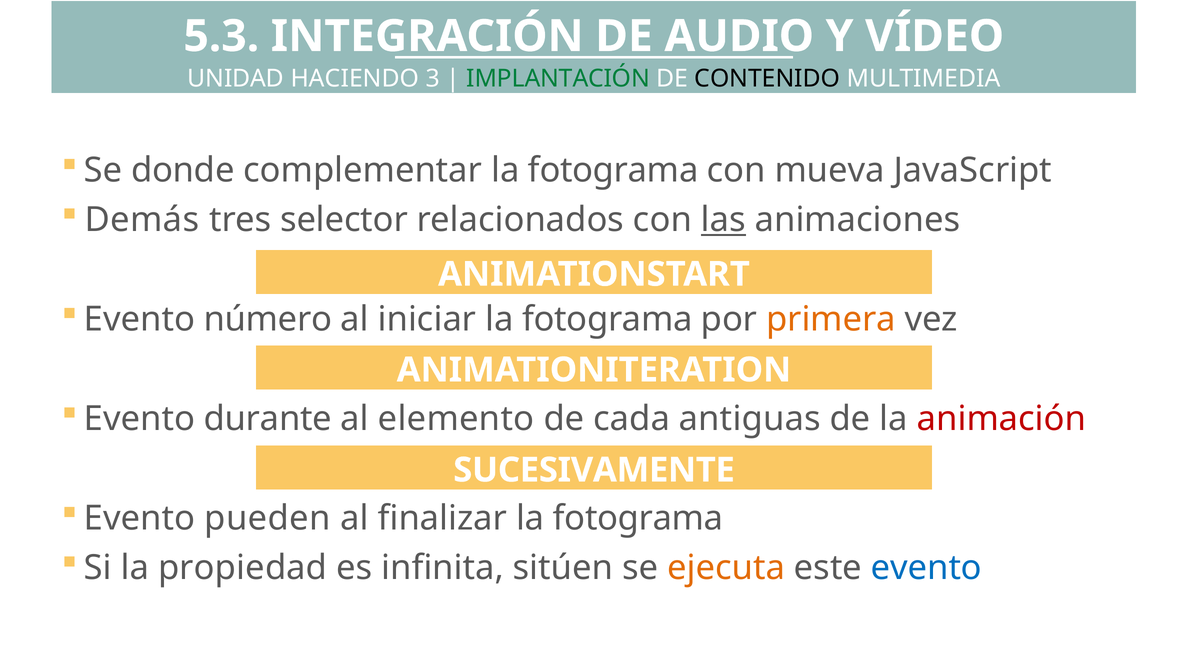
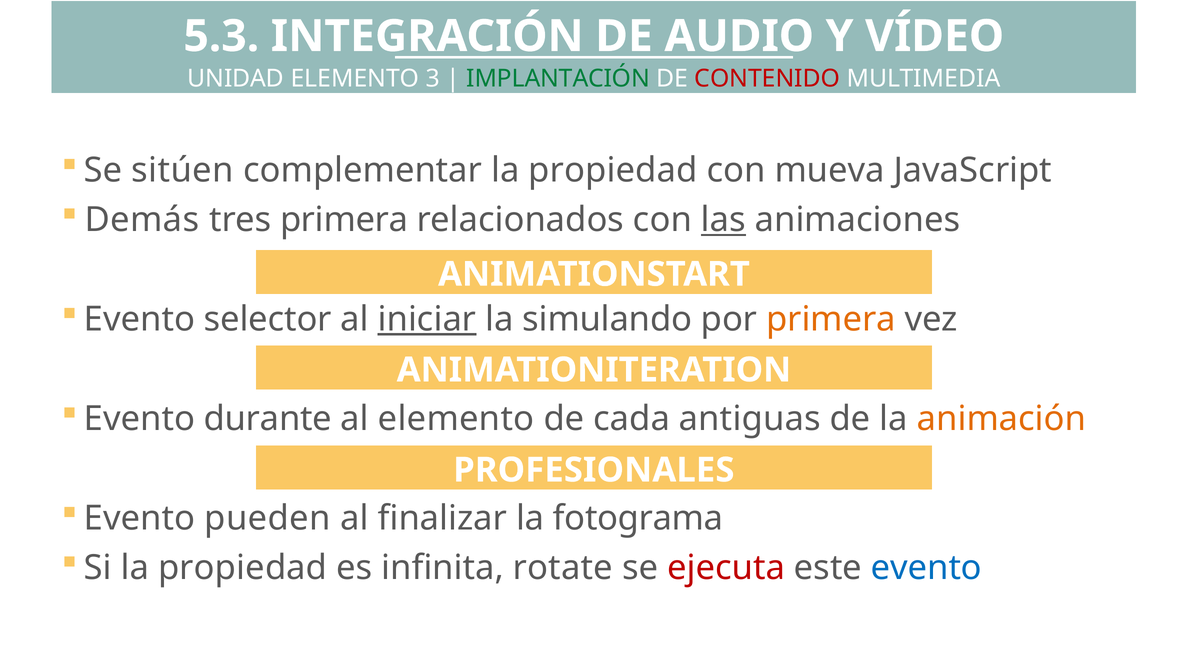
UNIDAD HACIENDO: HACIENDO -> ELEMENTO (355, 78)
CONTENIDO colour: black -> red (767, 78)
donde: donde -> sitúen (183, 170)
complementar la fotograma: fotograma -> propiedad (613, 170)
tres selector: selector -> primera (344, 220)
número: número -> selector (268, 319)
iniciar underline: none -> present (427, 319)
fotograma: fotograma -> simulando (607, 319)
animación colour: red -> orange (1002, 419)
SUCESIVAMENTE: SUCESIVAMENTE -> PROFESIONALES (594, 470)
sitúen: sitúen -> rotate (563, 568)
ejecuta colour: orange -> red (726, 568)
